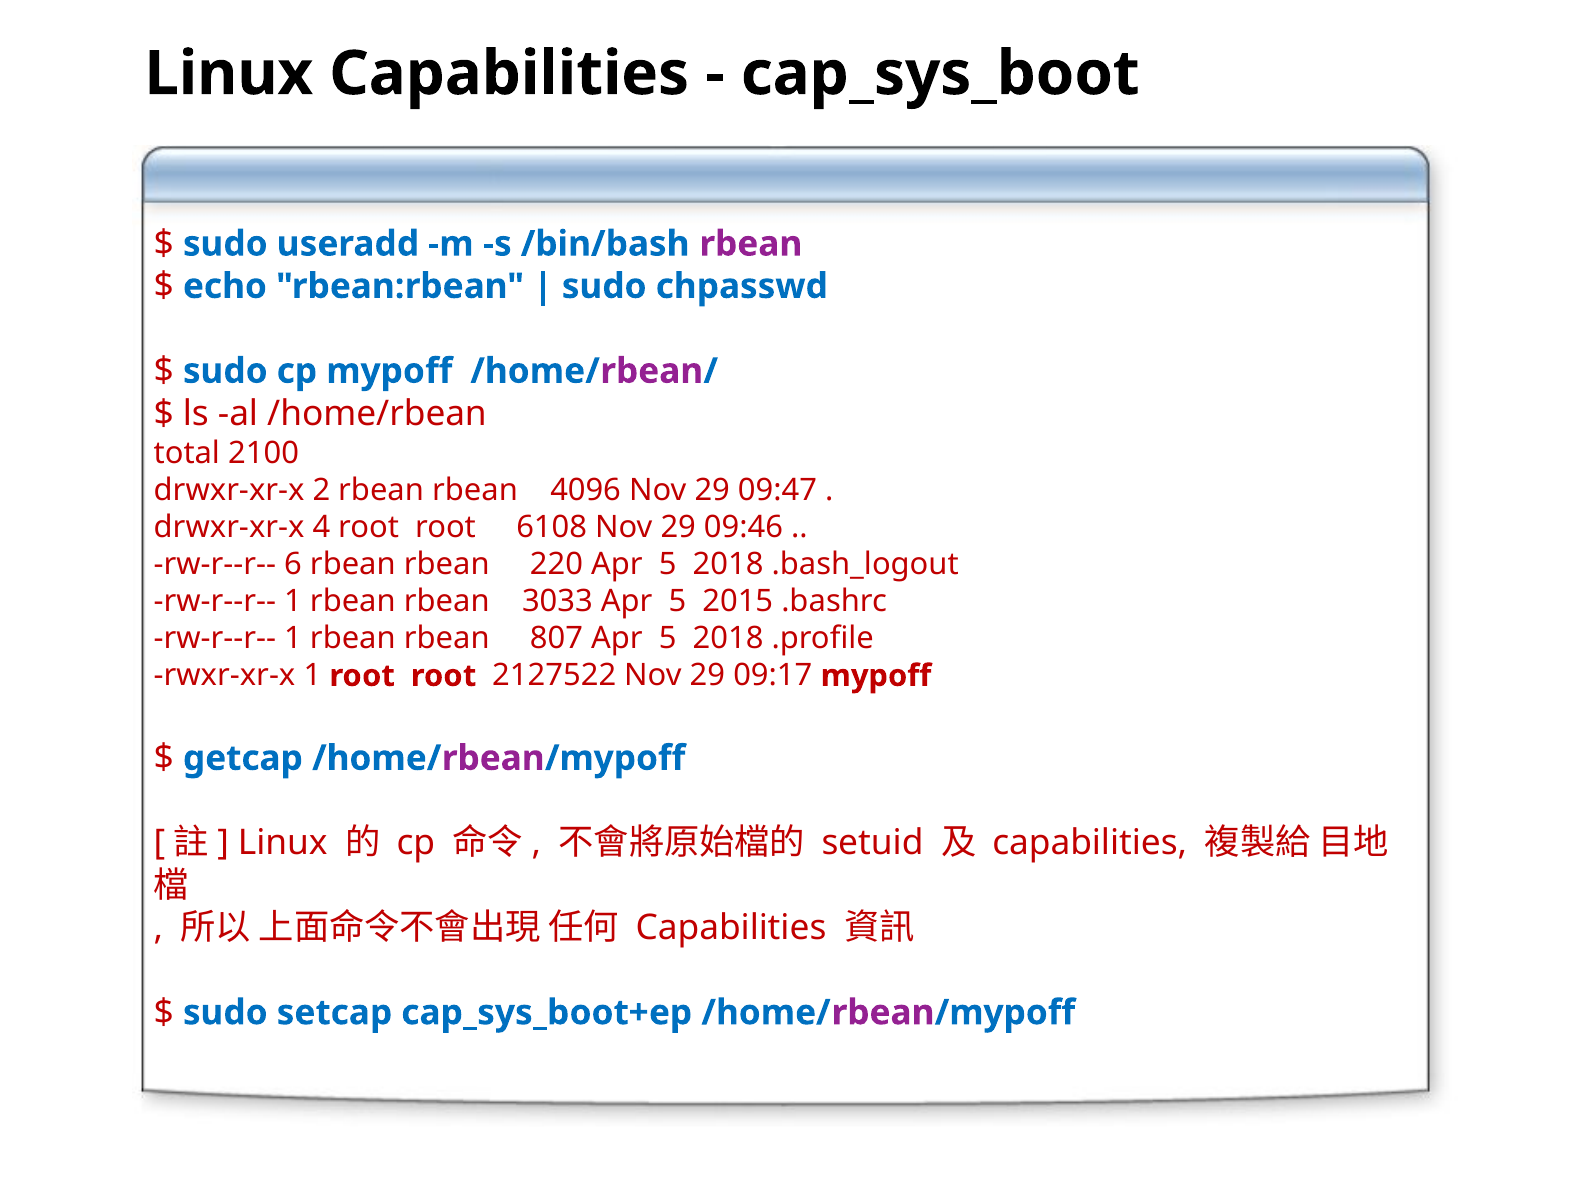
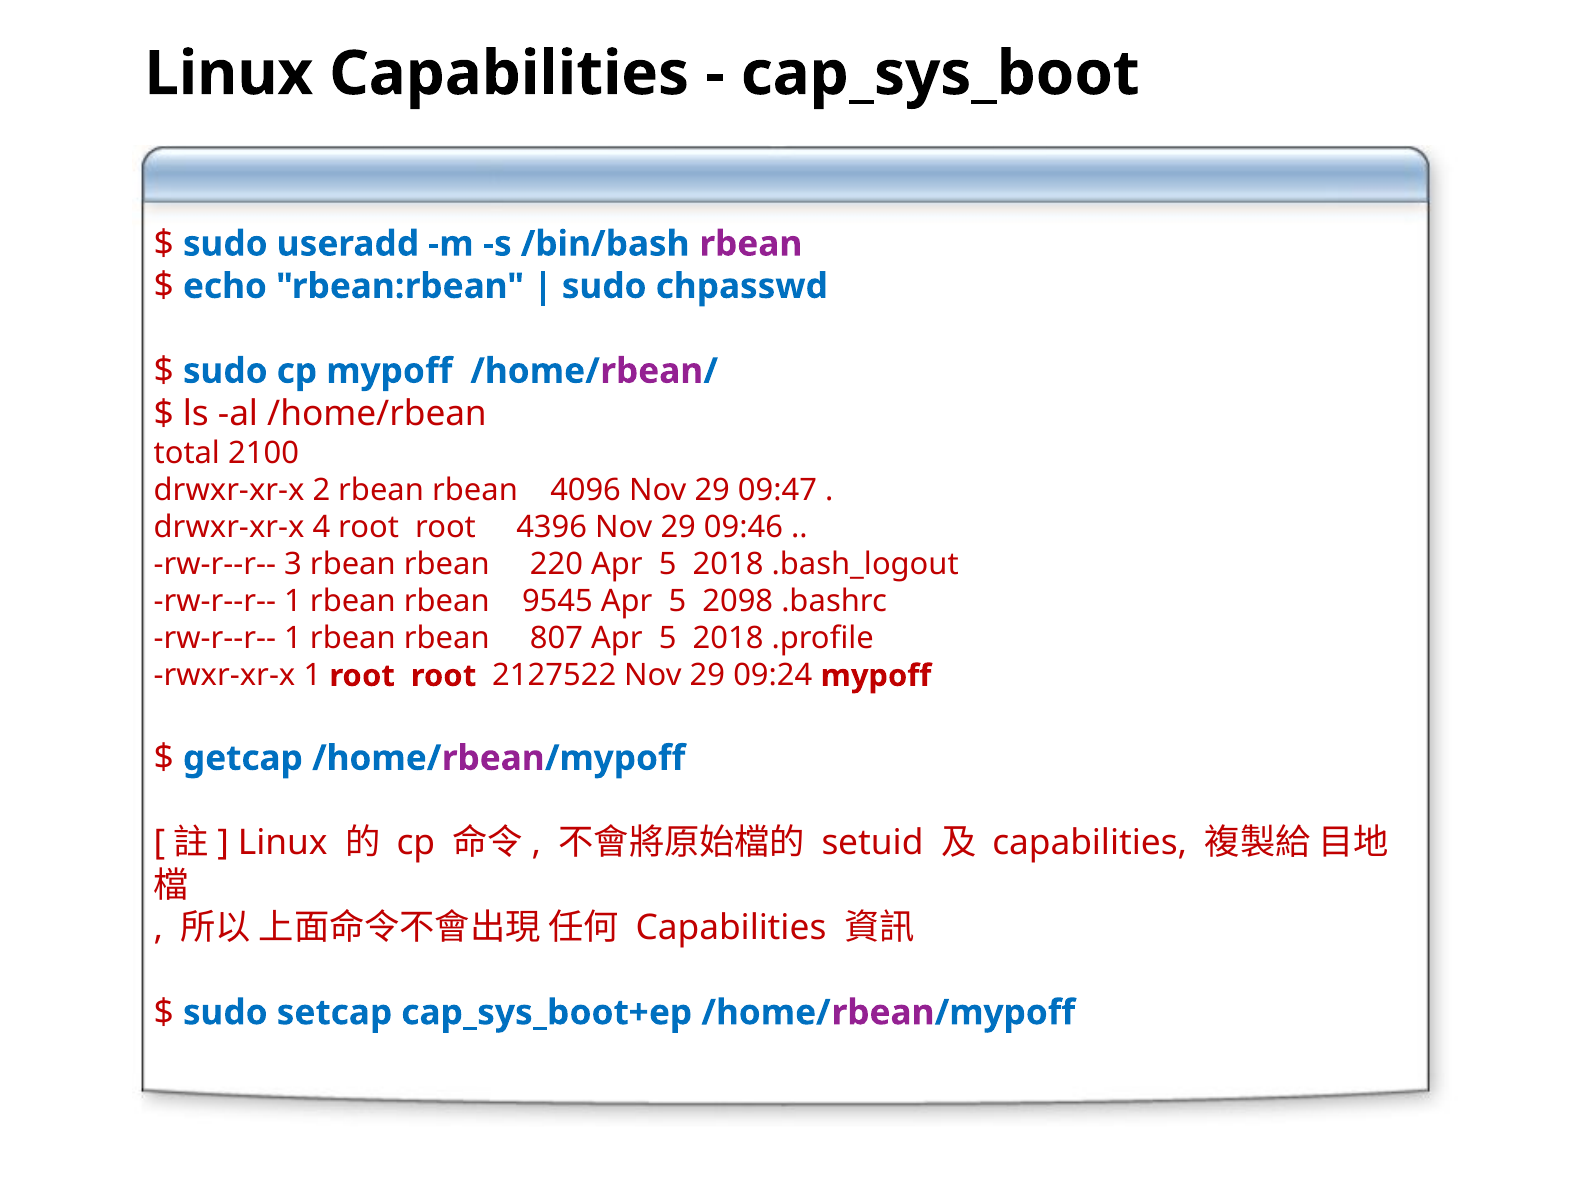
6108: 6108 -> 4396 (552, 527)
6: 6 -> 3 (293, 564)
3033: 3033 -> 9545 (557, 601)
2015: 2015 -> 2098 (738, 601)
09:17: 09:17 -> 09:24 (773, 675)
